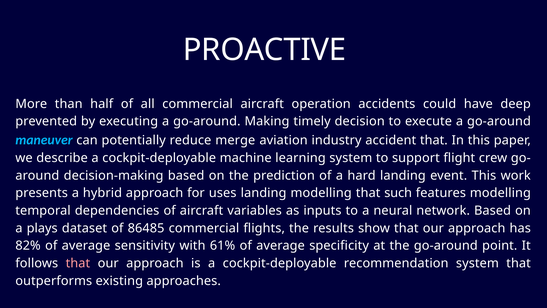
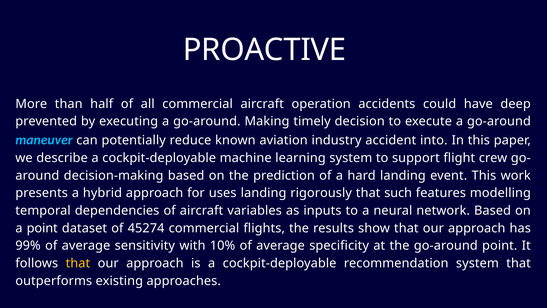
merge: merge -> known (235, 140)
accident that: that -> into (434, 140)
landing modelling: modelling -> rigorously (321, 193)
a plays: plays -> point (42, 228)
86485: 86485 -> 45274 (146, 228)
82%: 82% -> 99% (28, 246)
61%: 61% -> 10% (223, 246)
that colour: pink -> yellow (78, 263)
